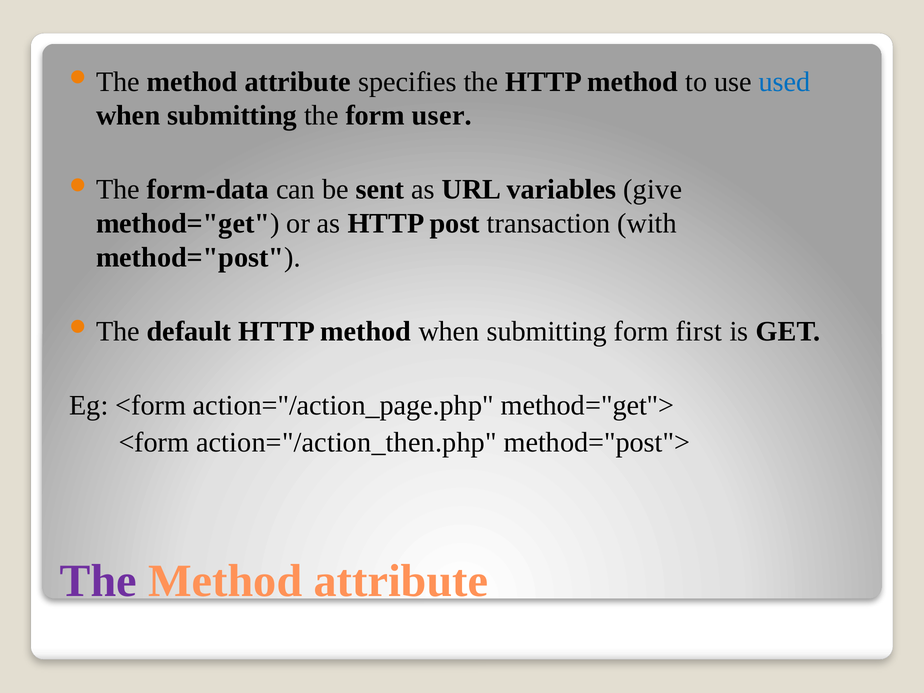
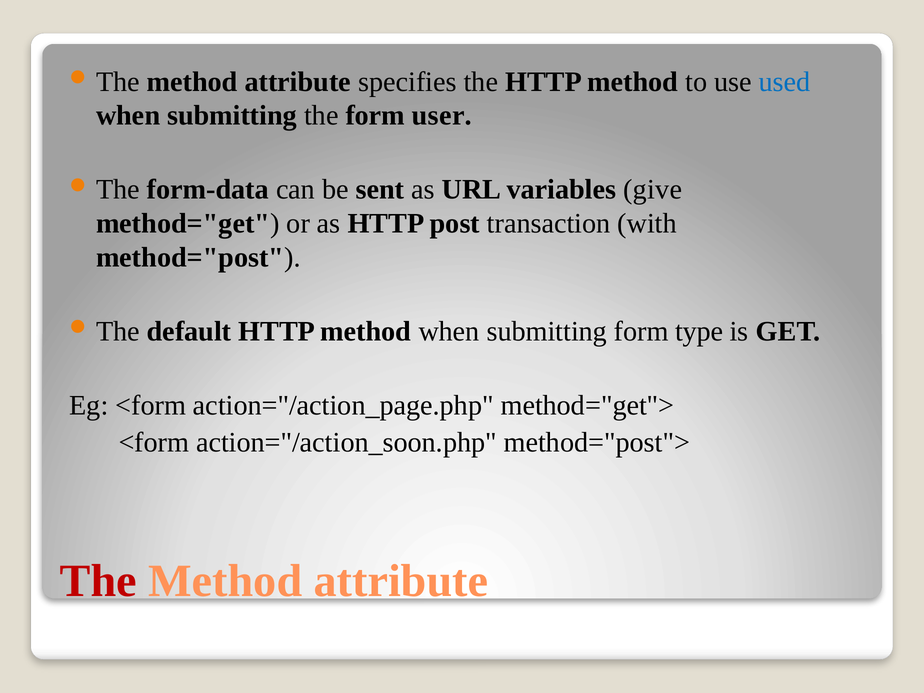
first: first -> type (699, 331)
action="/action_then.php: action="/action_then.php -> action="/action_soon.php (346, 442)
The colour: purple -> red (98, 581)
